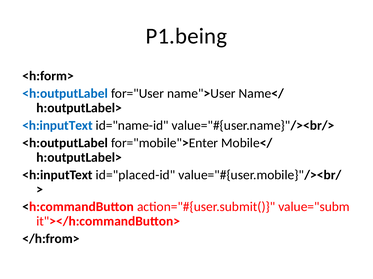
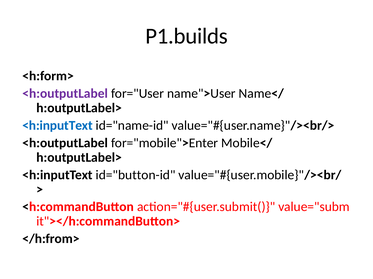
P1.being: P1.being -> P1.builds (187, 36)
<h:outputLabel colour: blue -> purple (65, 94)
id="placed-id: id="placed-id -> id="button-id (136, 175)
